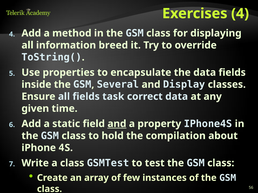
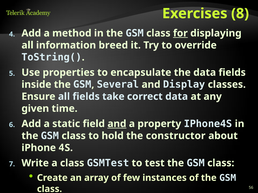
Exercises 4: 4 -> 8 (240, 14)
for underline: none -> present (180, 33)
task: task -> take (113, 97)
compilation: compilation -> constructor (176, 136)
